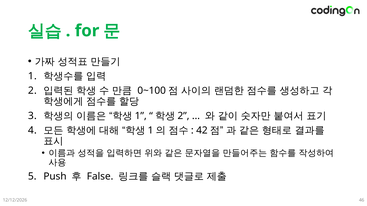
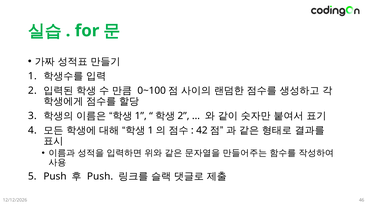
False: False -> Push (100, 177)
